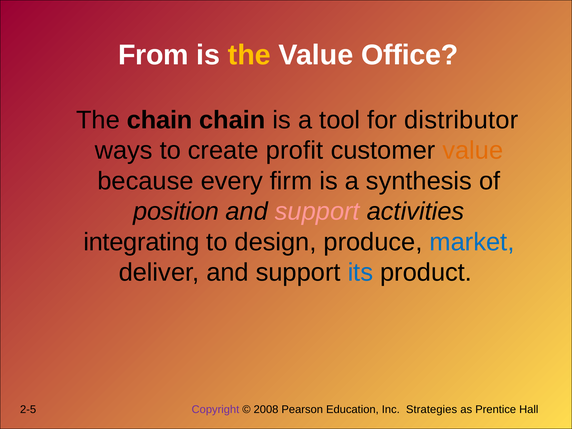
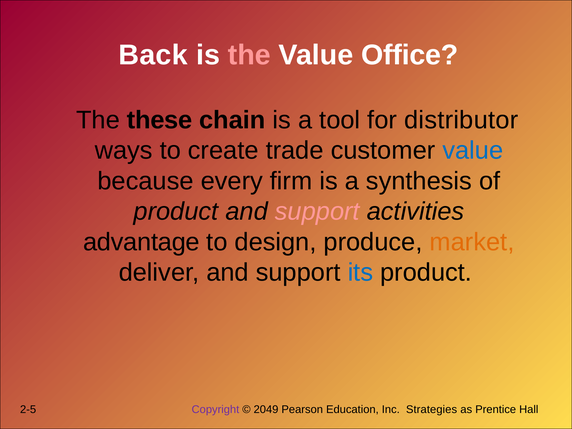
From: From -> Back (153, 55)
the colour: yellow -> pink (249, 55)
The chain: chain -> these (160, 120)
profit: profit -> trade (295, 151)
value colour: orange -> blue (473, 151)
position: position -> product (176, 212)
integrating: integrating -> advantage (141, 242)
market colour: blue -> orange (472, 242)
2008: 2008 -> 2049 (266, 410)
